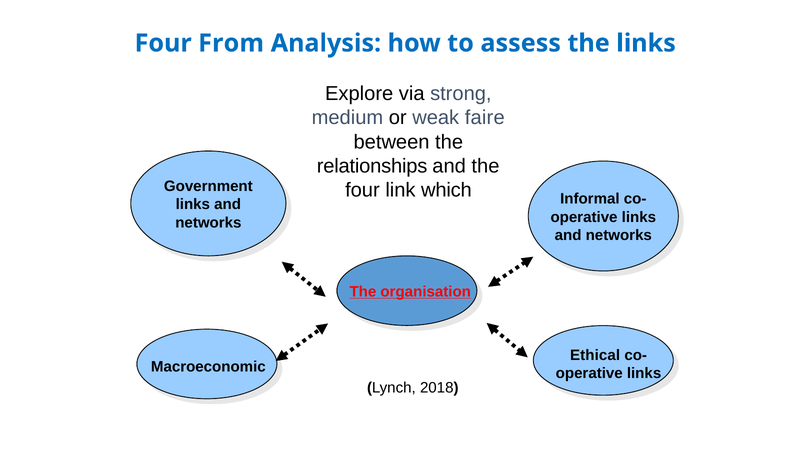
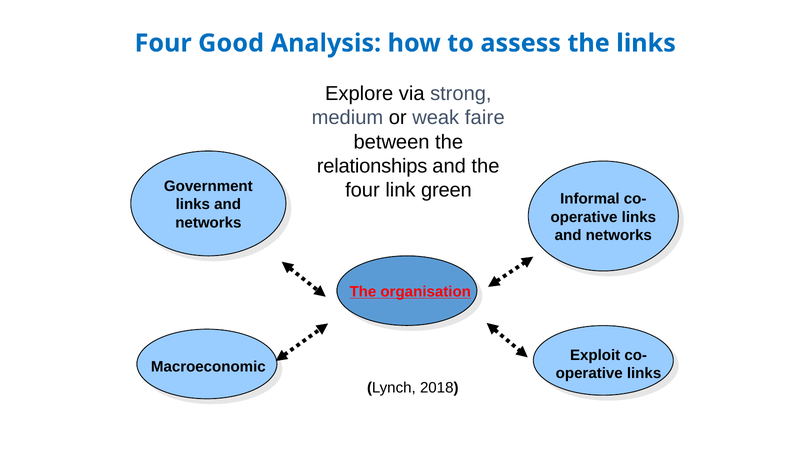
From: From -> Good (231, 43)
which: which -> green (446, 190)
Ethical: Ethical -> Exploit (595, 355)
